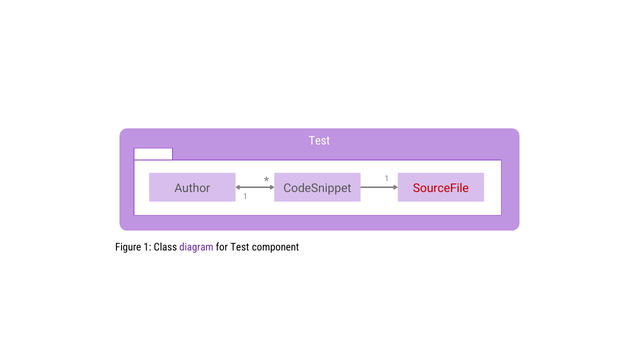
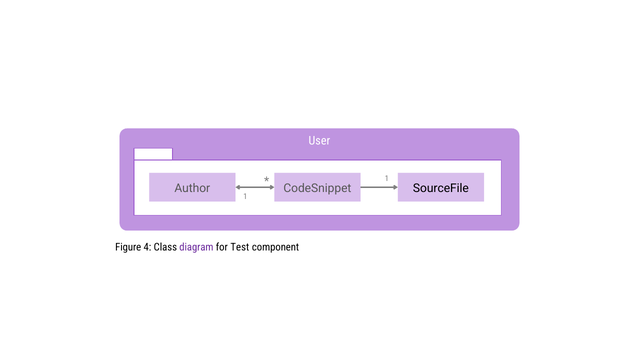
Test: Test -> User (319, 141)
SourceFile colour: red -> black (441, 188)
Figure 1: 1 -> 4 (147, 248)
